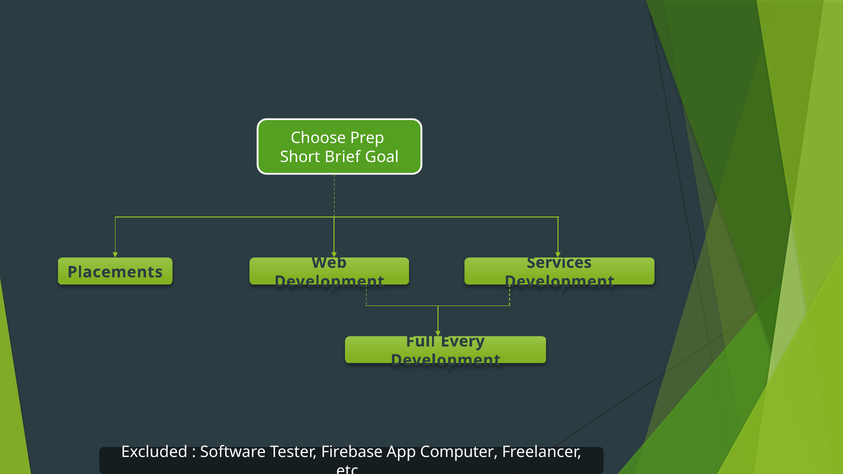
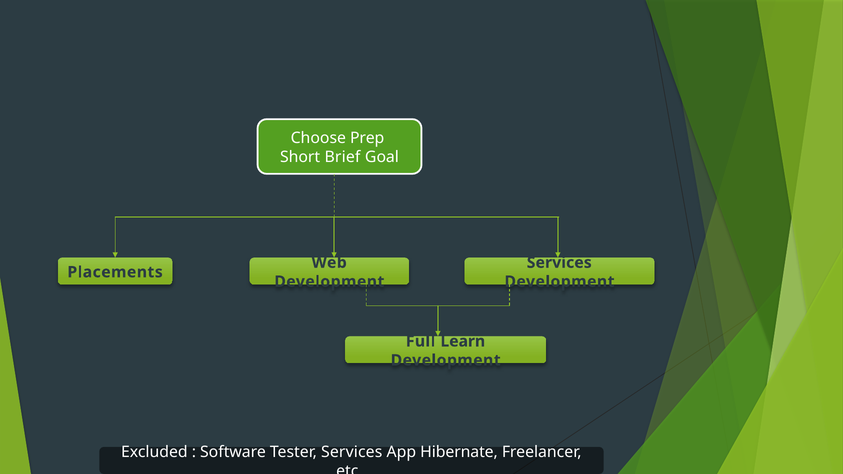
Every: Every -> Learn (463, 341)
Tester Firebase: Firebase -> Services (352, 452)
Computer: Computer -> Hibernate (459, 452)
